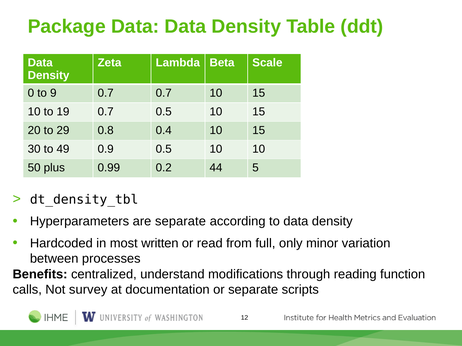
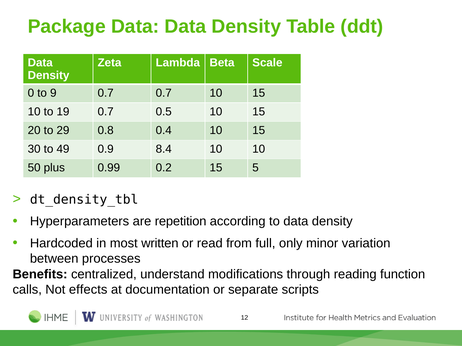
0.9 0.5: 0.5 -> 8.4 (164, 149)
0.2 44: 44 -> 15 (216, 168)
are separate: separate -> repetition (181, 222)
survey: survey -> effects (88, 290)
